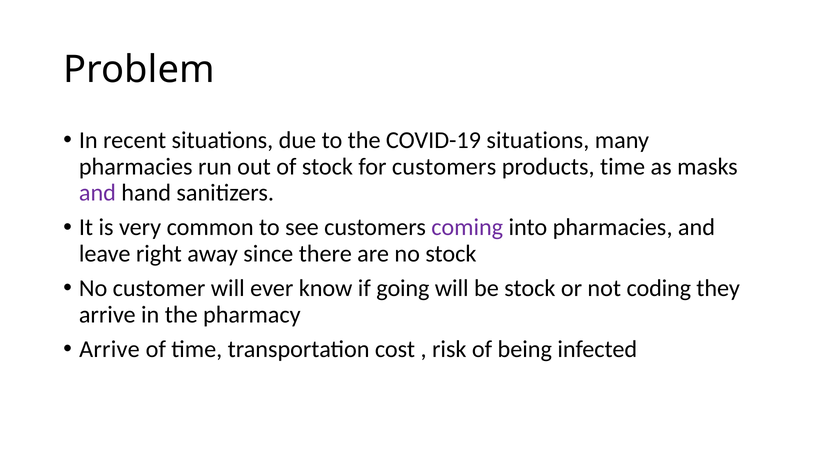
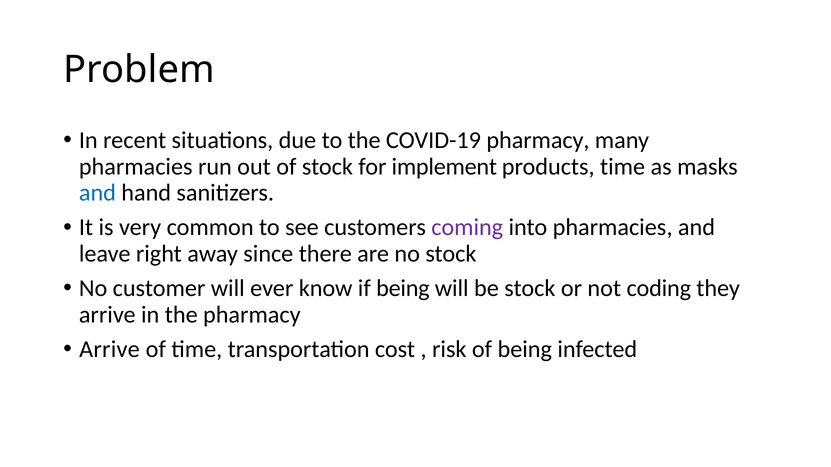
COVID-19 situations: situations -> pharmacy (538, 140)
for customers: customers -> implement (444, 167)
and colour: purple -> blue (97, 193)
if going: going -> being (403, 289)
